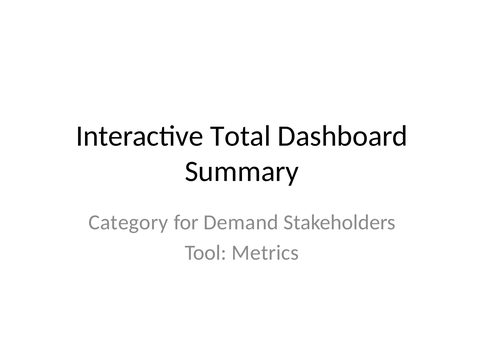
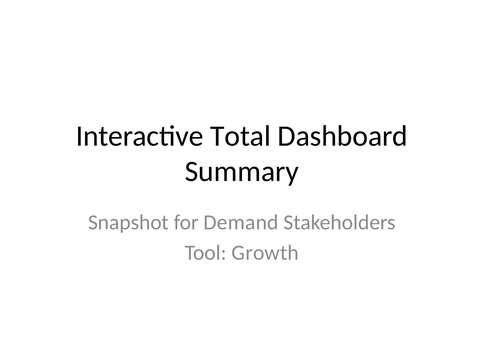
Category: Category -> Snapshot (128, 223)
Metrics: Metrics -> Growth (265, 253)
